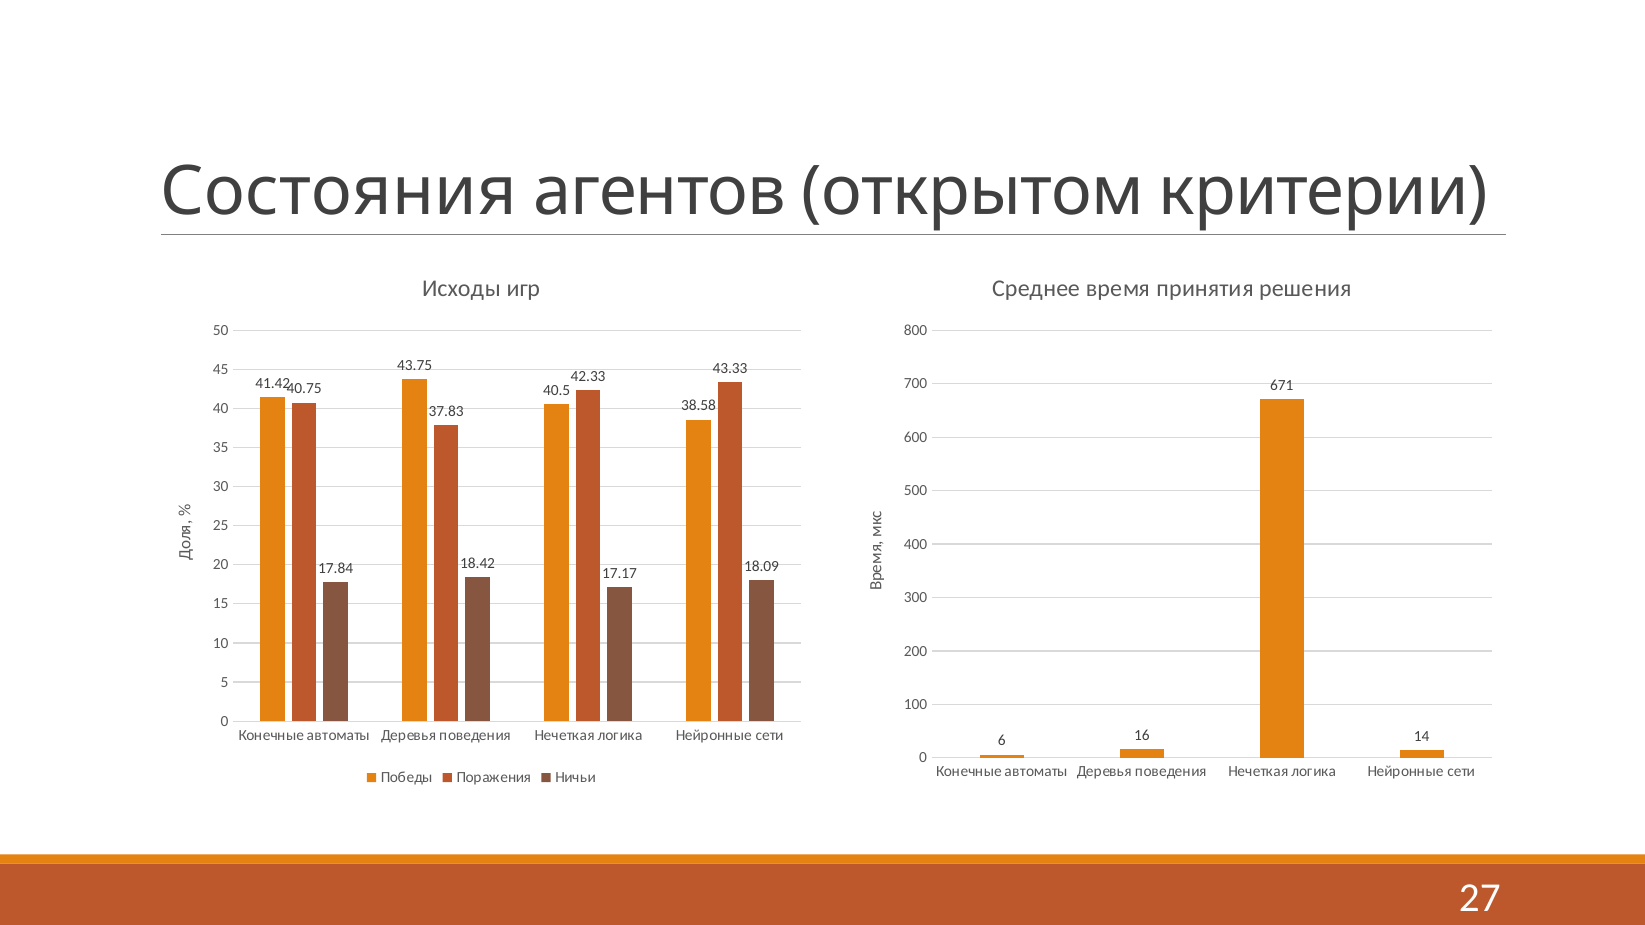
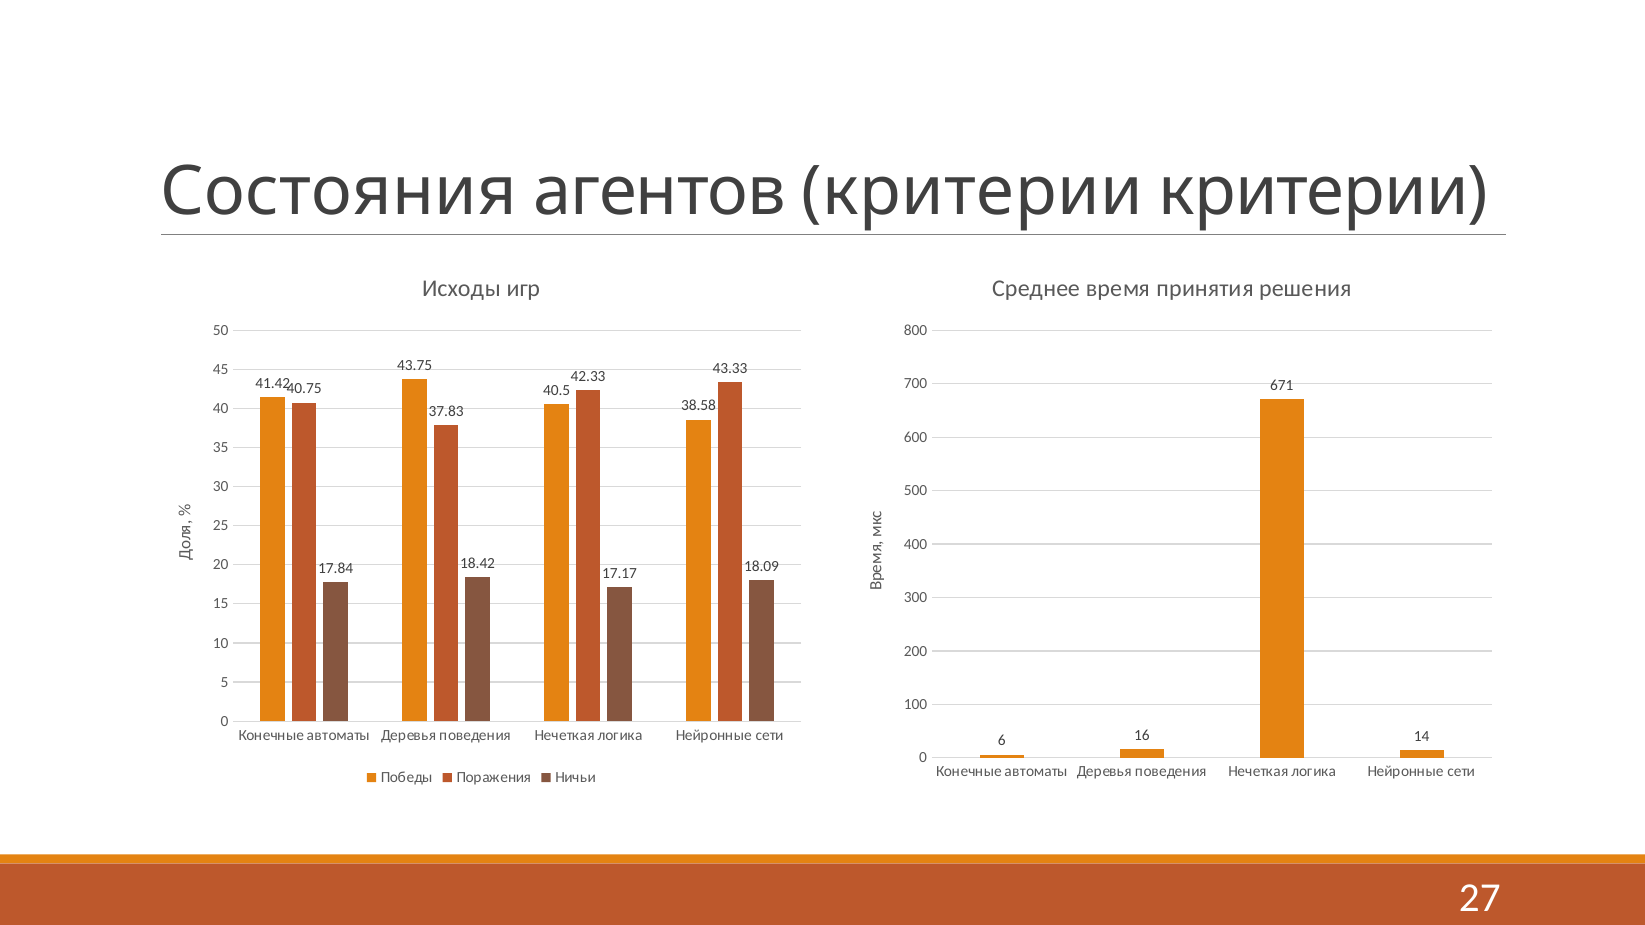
агентов открытом: открытом -> критерии (972, 192)
